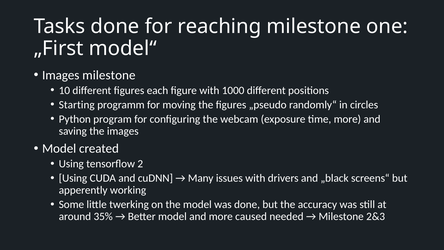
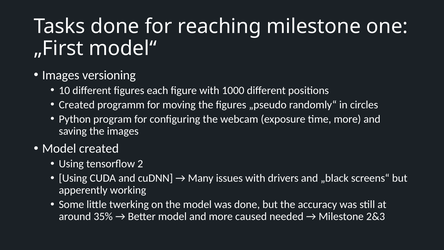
Images milestone: milestone -> versioning (109, 75)
Starting: Starting -> Created (77, 105)
